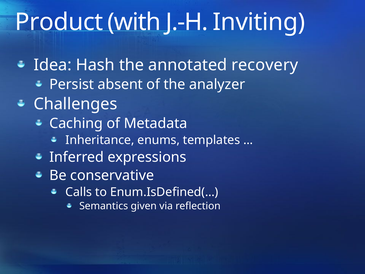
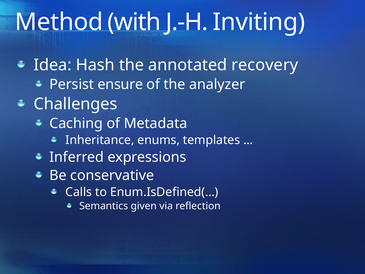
Product: Product -> Method (59, 22)
absent: absent -> ensure (120, 84)
